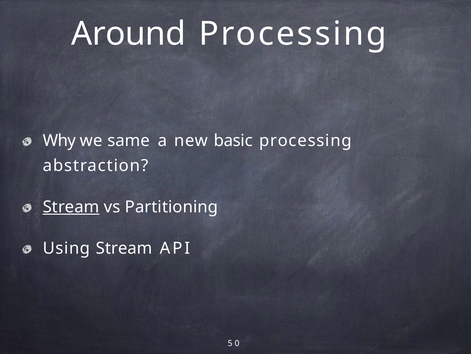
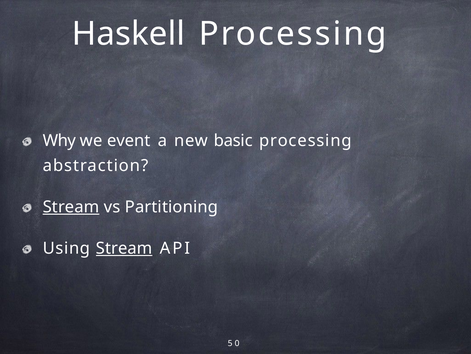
Around: Around -> Haskell (128, 34)
same: same -> event (129, 140)
Stream underline: none -> present (124, 248)
